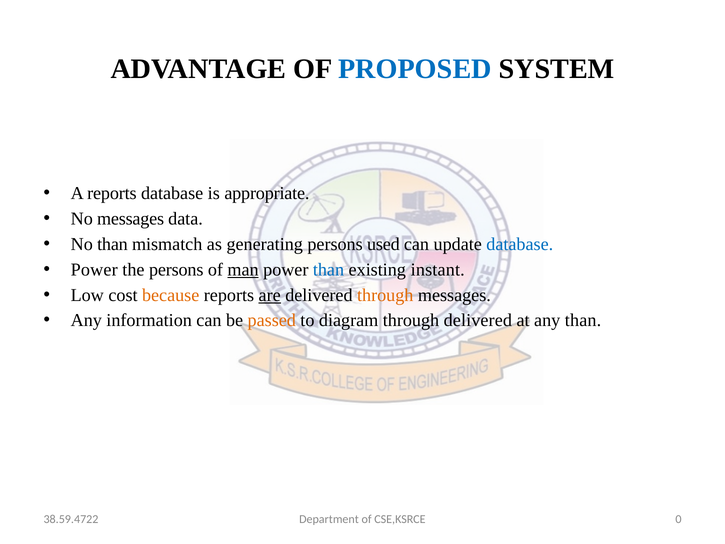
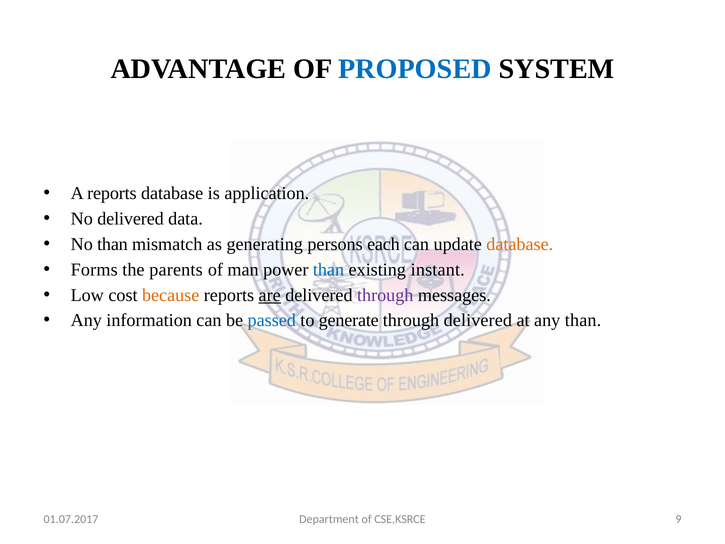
appropriate: appropriate -> application (267, 193)
No messages: messages -> delivered (131, 219)
used: used -> each (383, 244)
database colour: blue -> orange (520, 244)
Power: Power -> Forms (94, 270)
the persons: persons -> parents (176, 270)
man underline: present -> none (243, 270)
through colour: orange -> purple (385, 295)
passed colour: orange -> blue (272, 320)
diagram: diagram -> generate (349, 320)
0: 0 -> 9 (679, 519)
38.59.4722: 38.59.4722 -> 01.07.2017 (71, 519)
